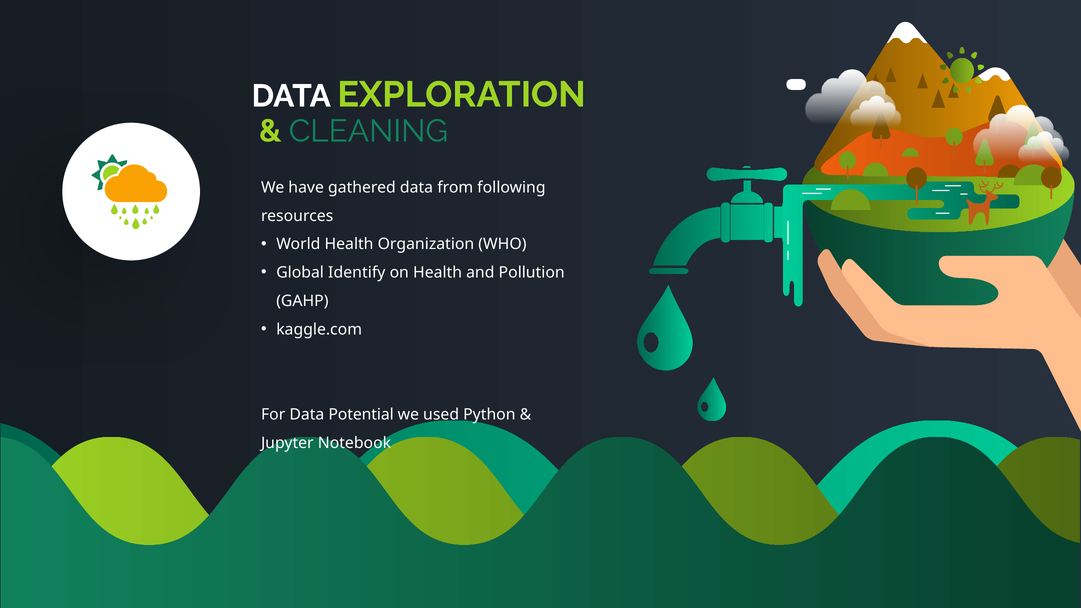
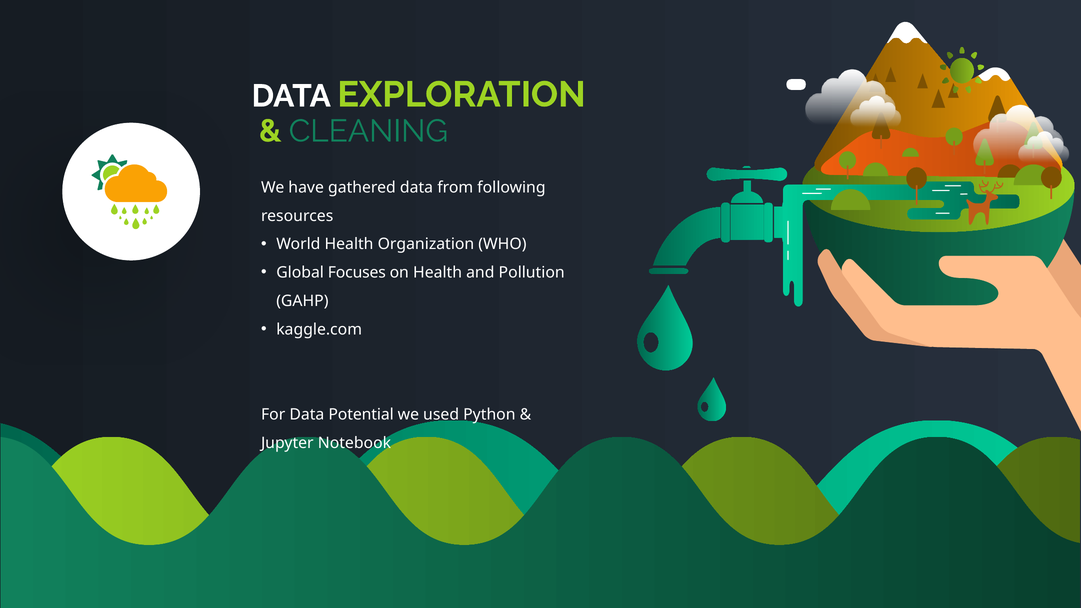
Identify: Identify -> Focuses (357, 273)
